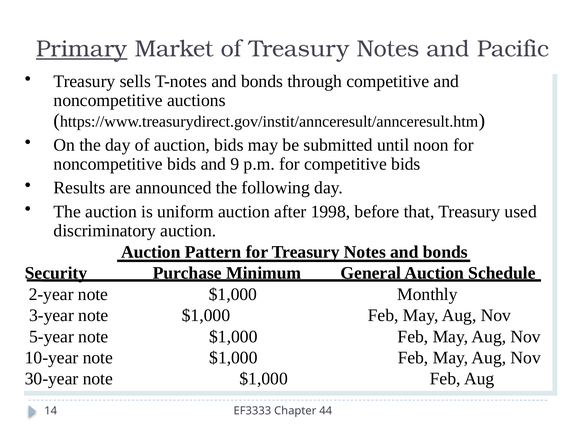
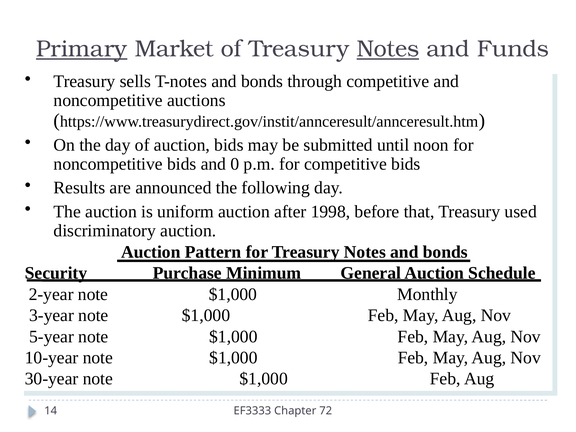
Notes underline: none -> present (388, 49)
Pacific: Pacific -> Funds (513, 49)
9: 9 -> 0 (235, 164)
44: 44 -> 72 (326, 411)
